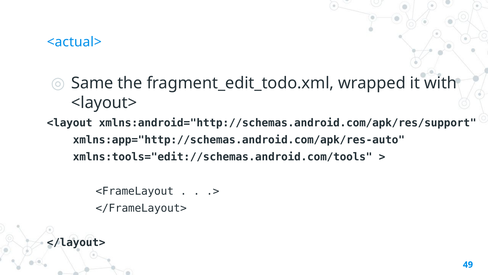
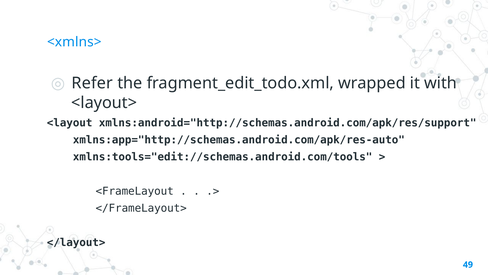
<actual>: <actual> -> <xmlns> (74, 42)
Same: Same -> Refer (92, 83)
